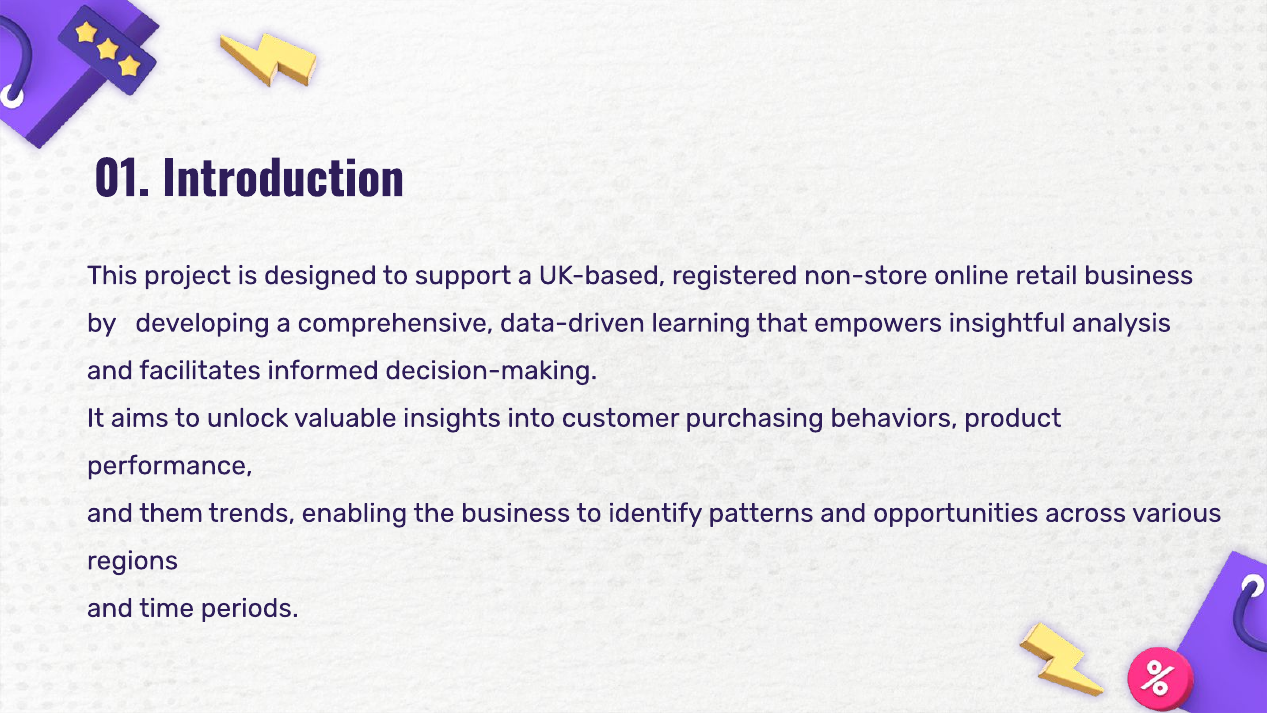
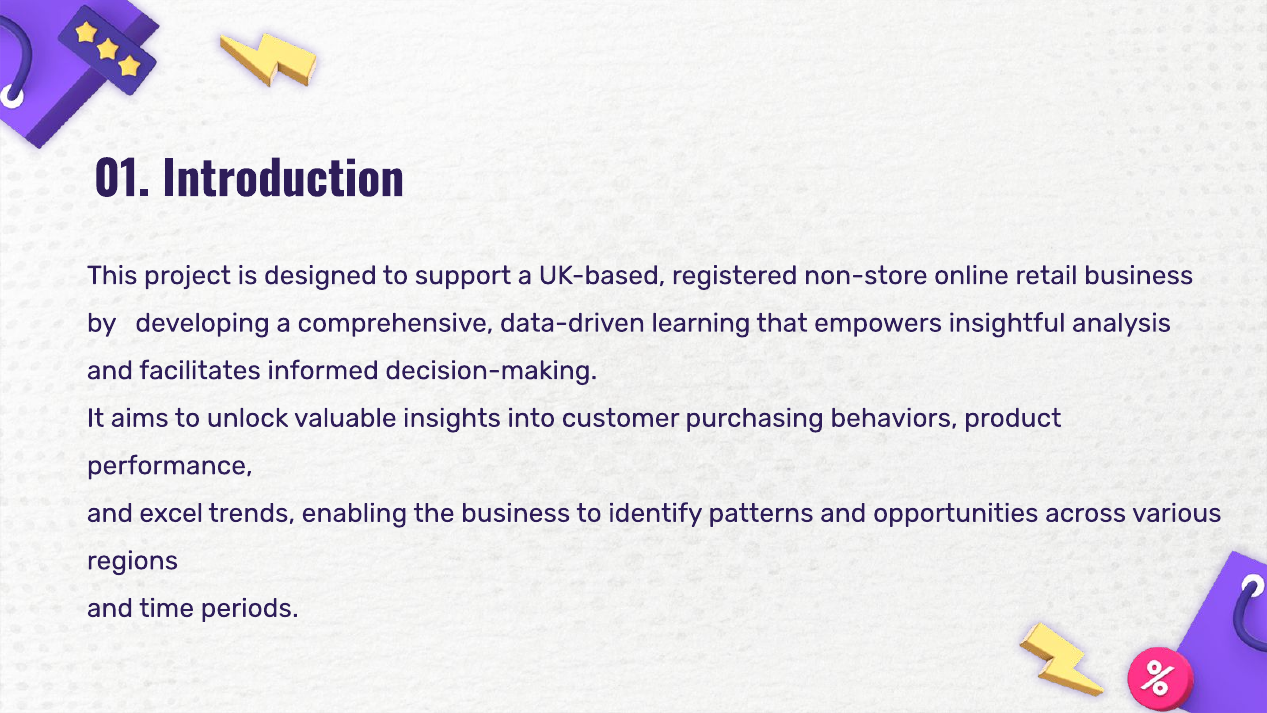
them: them -> excel (171, 513)
